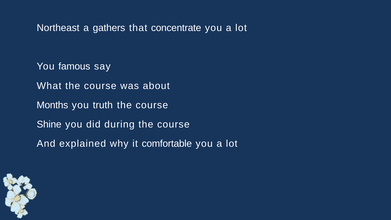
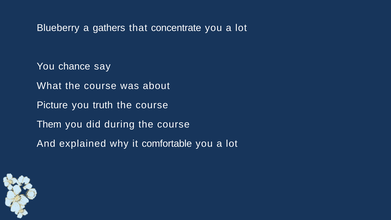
Northeast: Northeast -> Blueberry (58, 28)
famous: famous -> chance (74, 66)
Months: Months -> Picture (52, 105)
Shine: Shine -> Them (49, 124)
